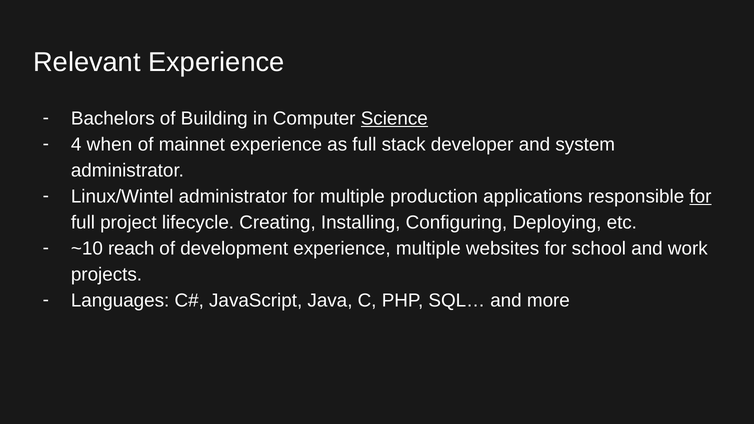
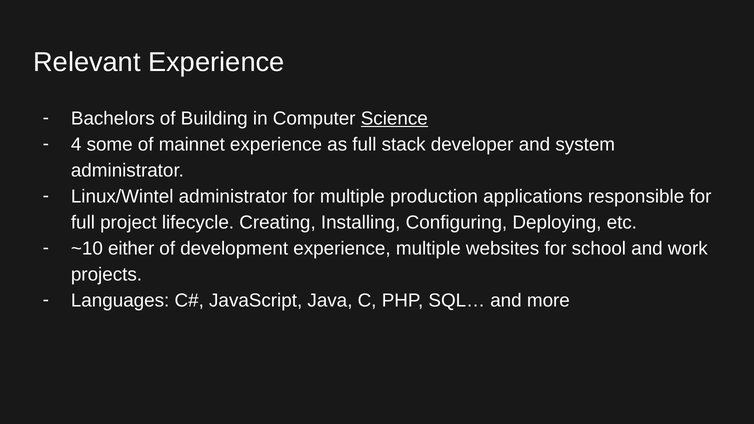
when: when -> some (110, 145)
for underline: present -> none (700, 197)
reach: reach -> either (131, 249)
